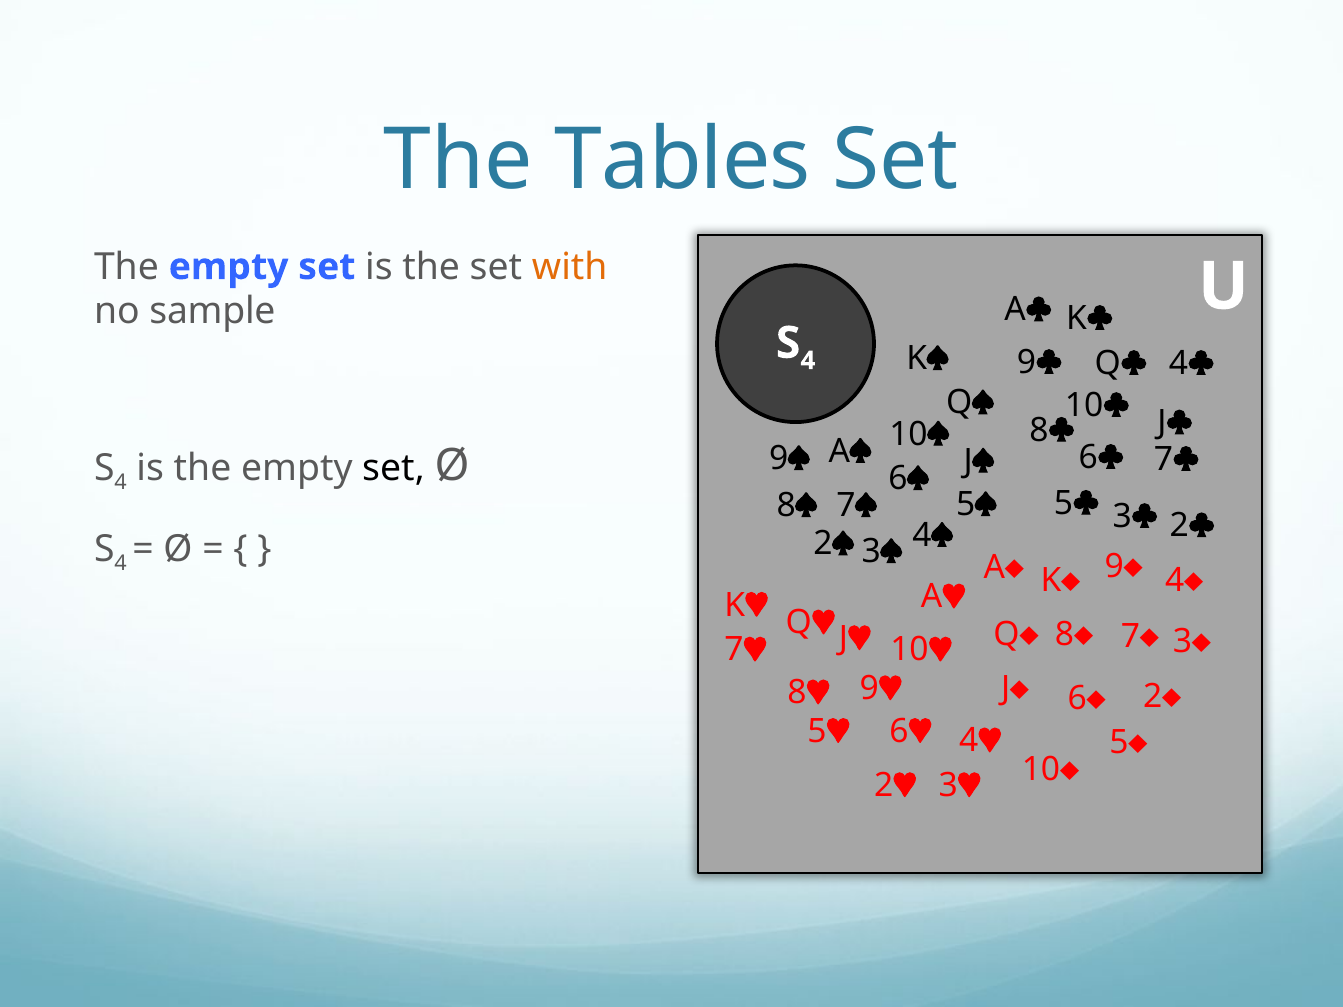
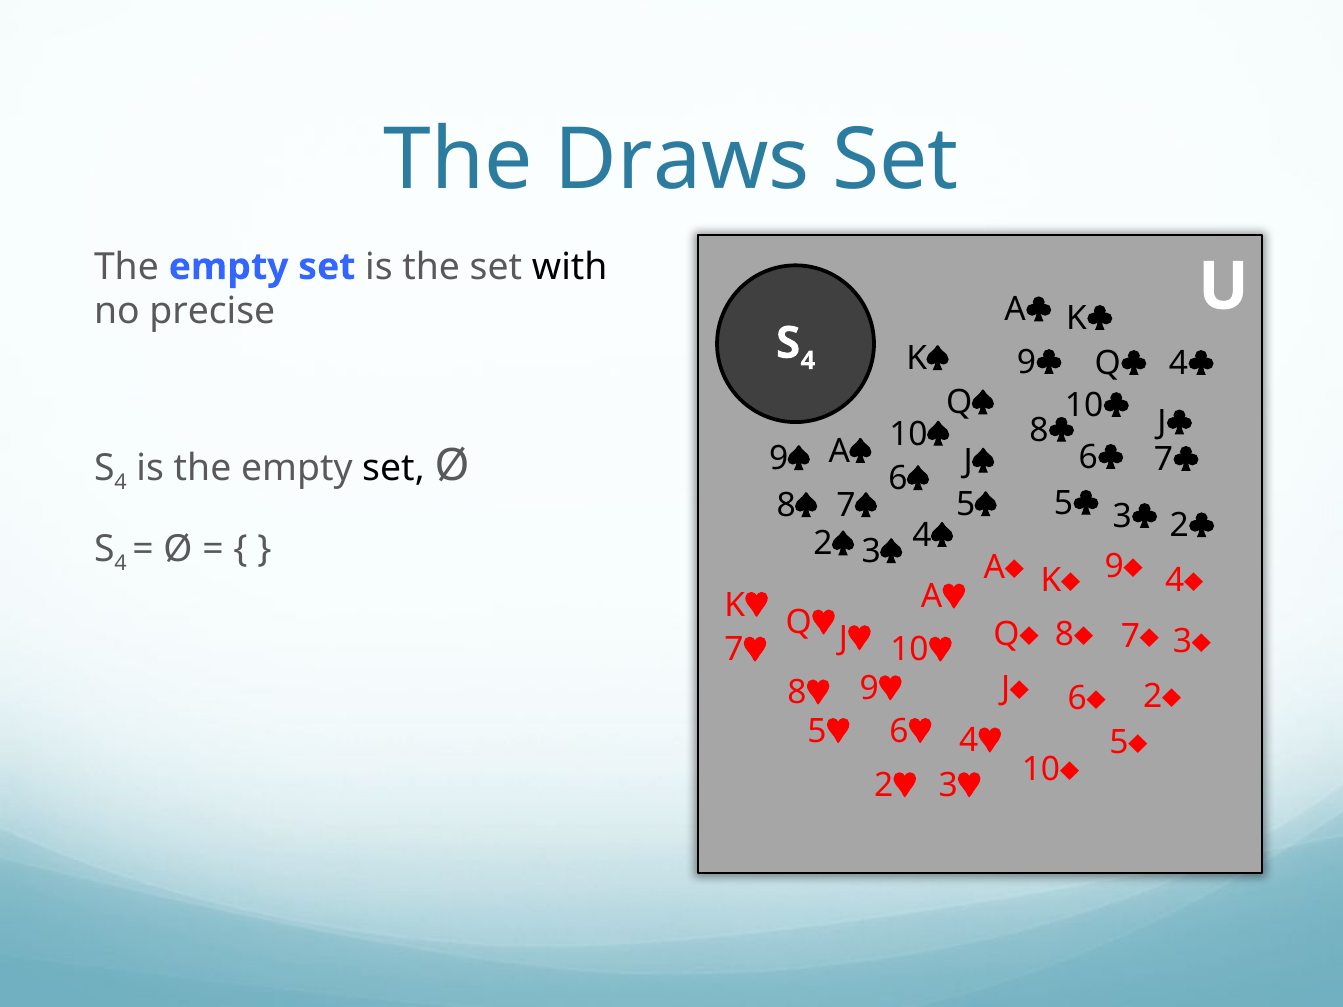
Tables: Tables -> Draws (682, 160)
with colour: orange -> black (570, 267)
sample: sample -> precise (212, 312)
